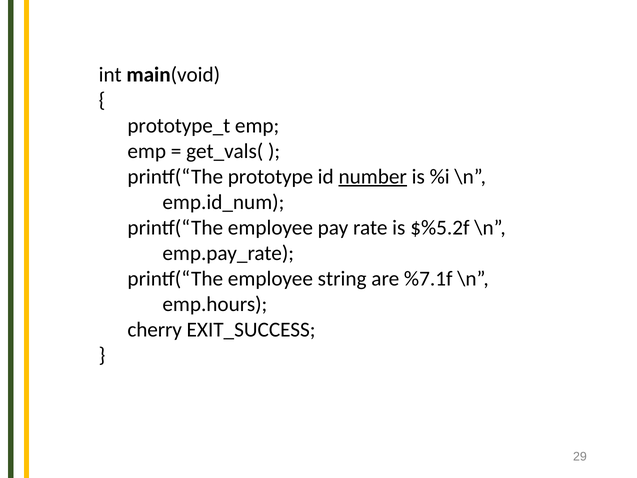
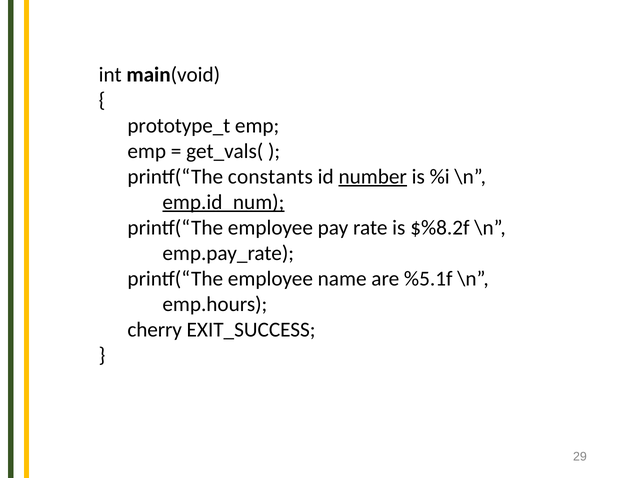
prototype: prototype -> constants (270, 177)
emp.id_num underline: none -> present (223, 202)
$%5.2f: $%5.2f -> $%8.2f (440, 228)
string: string -> name (342, 279)
%7.1f: %7.1f -> %5.1f (428, 279)
